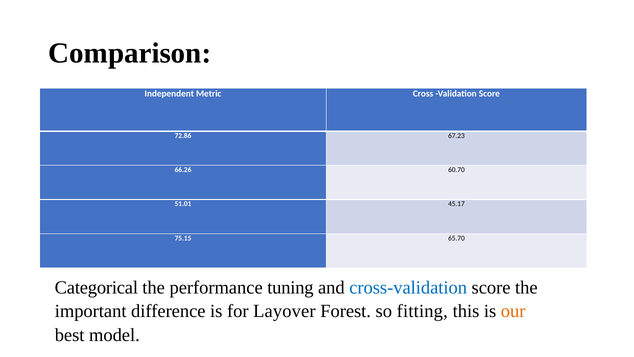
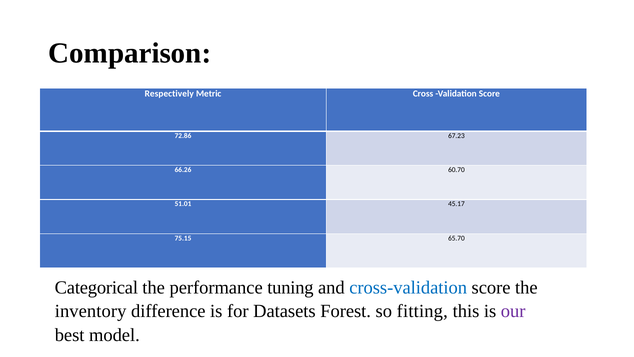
Independent: Independent -> Respectively (169, 94)
important: important -> inventory (91, 311)
Layover: Layover -> Datasets (284, 311)
our colour: orange -> purple (513, 311)
